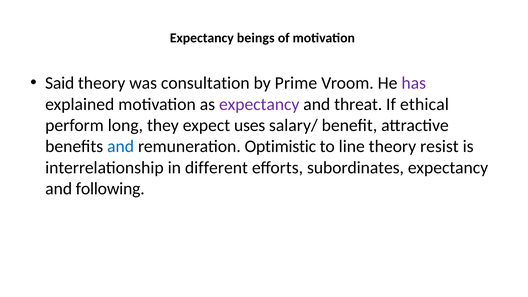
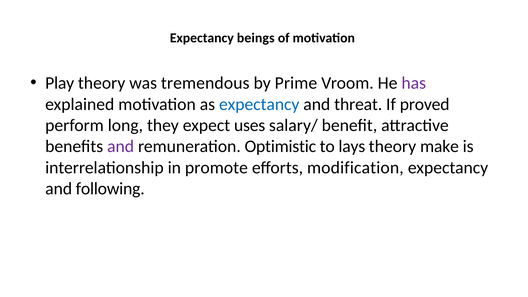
Said: Said -> Play (60, 83)
consultation: consultation -> tremendous (205, 83)
expectancy colour: purple -> blue (259, 104)
ethical: ethical -> proved (425, 104)
and colour: blue -> purple (121, 146)
line: line -> lays (352, 146)
resist: resist -> make (439, 146)
different: different -> promote (216, 168)
subordinates: subordinates -> modification (355, 168)
